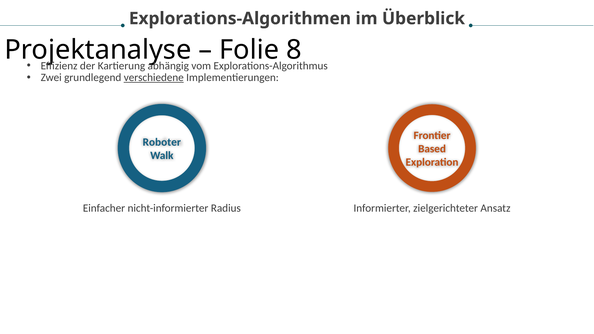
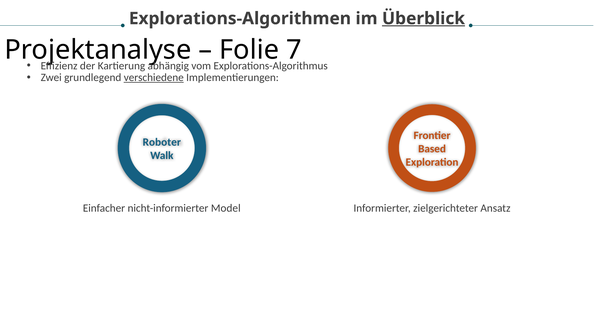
Überblick underline: none -> present (424, 19)
8: 8 -> 7 (294, 50)
Radius: Radius -> Model (226, 208)
